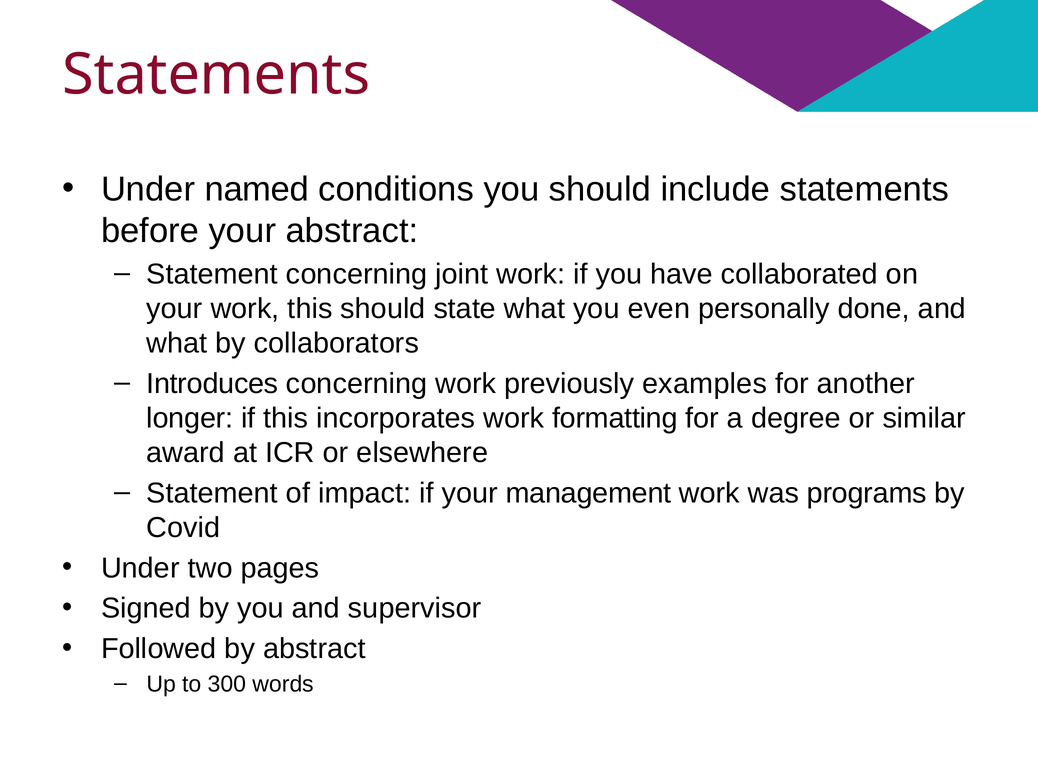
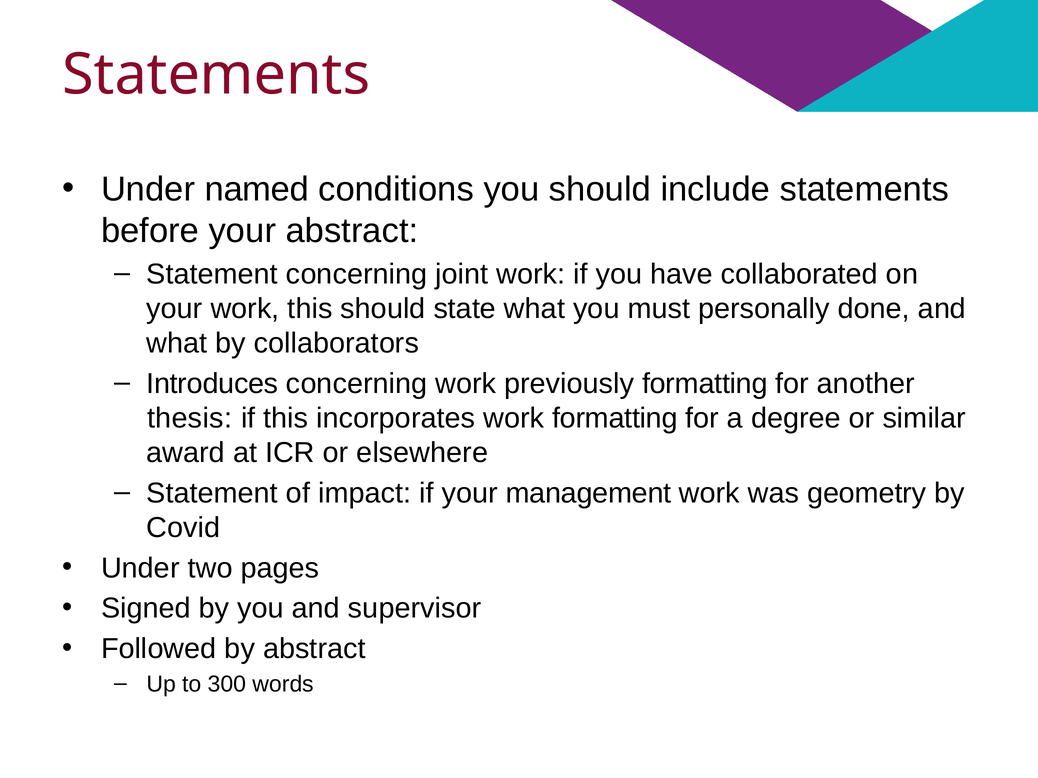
even: even -> must (659, 309)
previously examples: examples -> formatting (705, 384)
longer: longer -> thesis (190, 418)
programs: programs -> geometry (867, 493)
